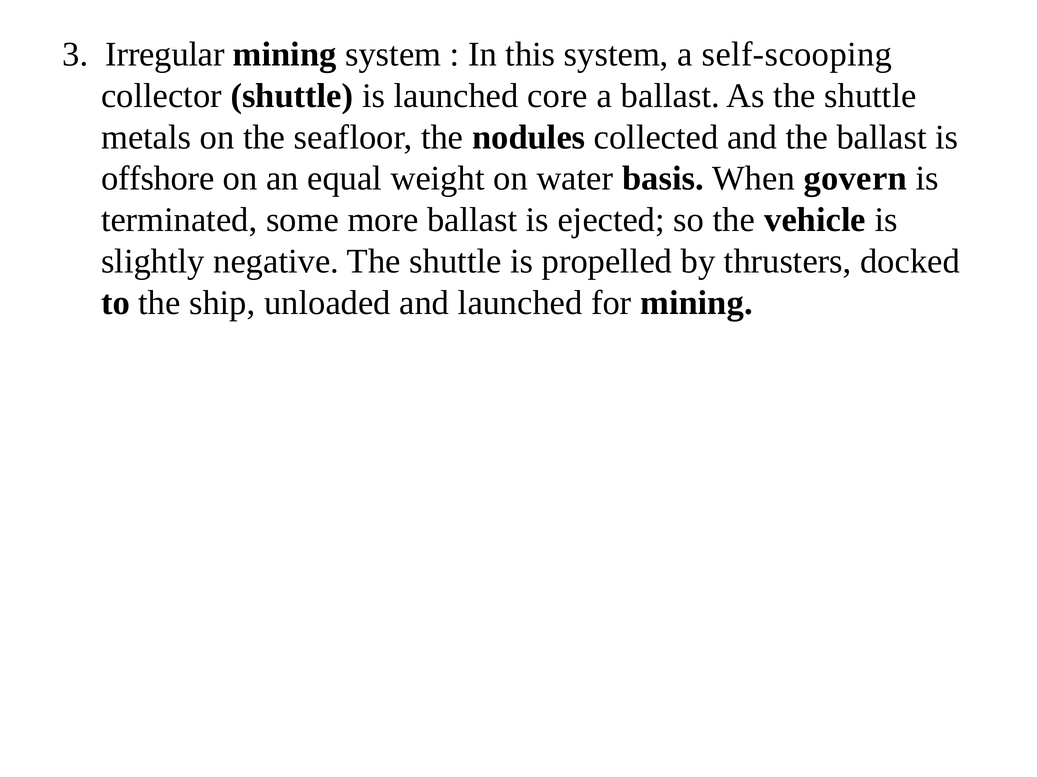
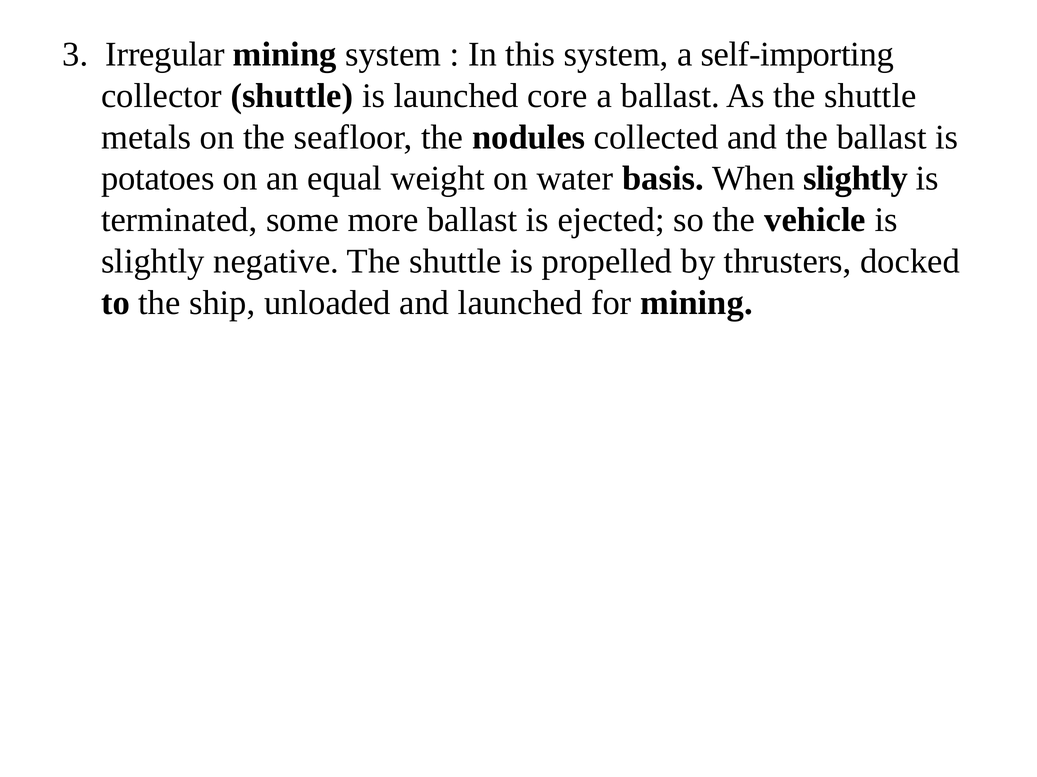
self-scooping: self-scooping -> self-importing (797, 54)
offshore: offshore -> potatoes (158, 179)
When govern: govern -> slightly (856, 179)
